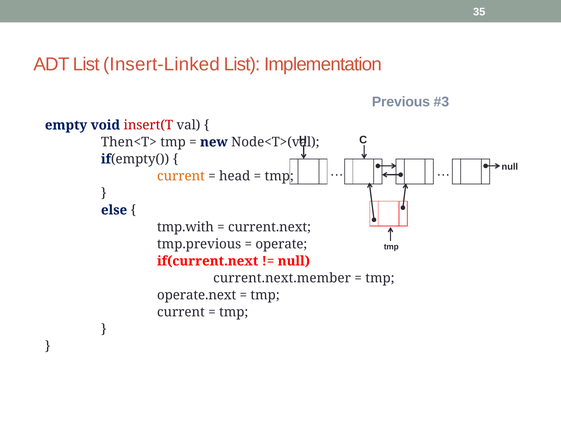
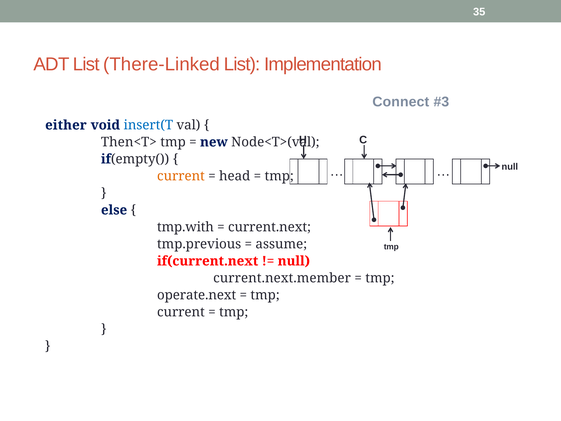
Insert-Linked: Insert-Linked -> There-Linked (162, 64)
Previous: Previous -> Connect (401, 102)
empty: empty -> either (66, 125)
insert(T colour: red -> blue (148, 125)
operate: operate -> assume (281, 244)
